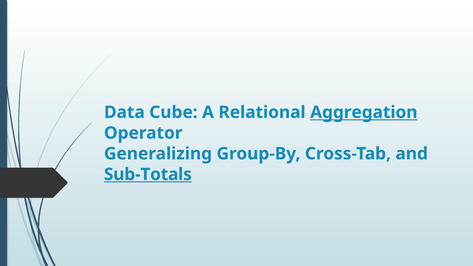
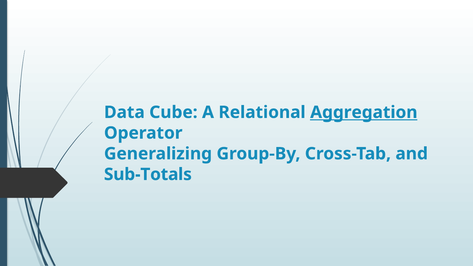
Sub-Totals underline: present -> none (148, 174)
